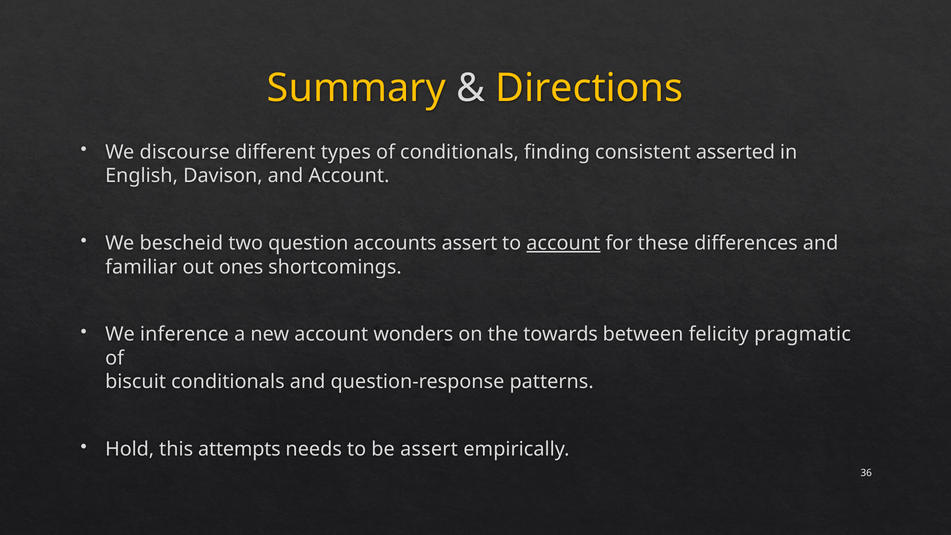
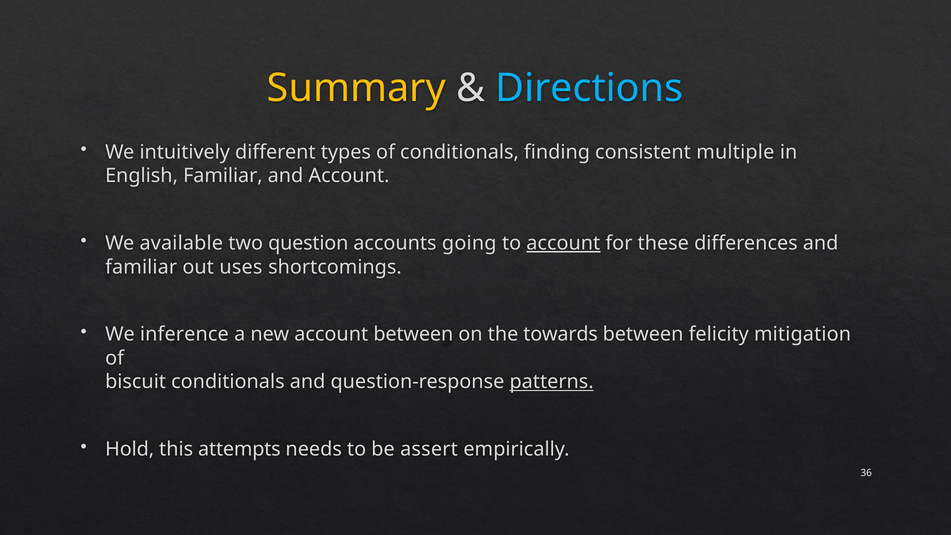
Directions colour: yellow -> light blue (589, 88)
discourse: discourse -> intuitively (185, 152)
asserted: asserted -> multiple (735, 152)
English Davison: Davison -> Familiar (223, 176)
bescheid: bescheid -> available (181, 243)
accounts assert: assert -> going (469, 243)
ones: ones -> uses (241, 267)
account wonders: wonders -> between (413, 334)
pragmatic: pragmatic -> mitigation (803, 334)
patterns underline: none -> present (552, 382)
